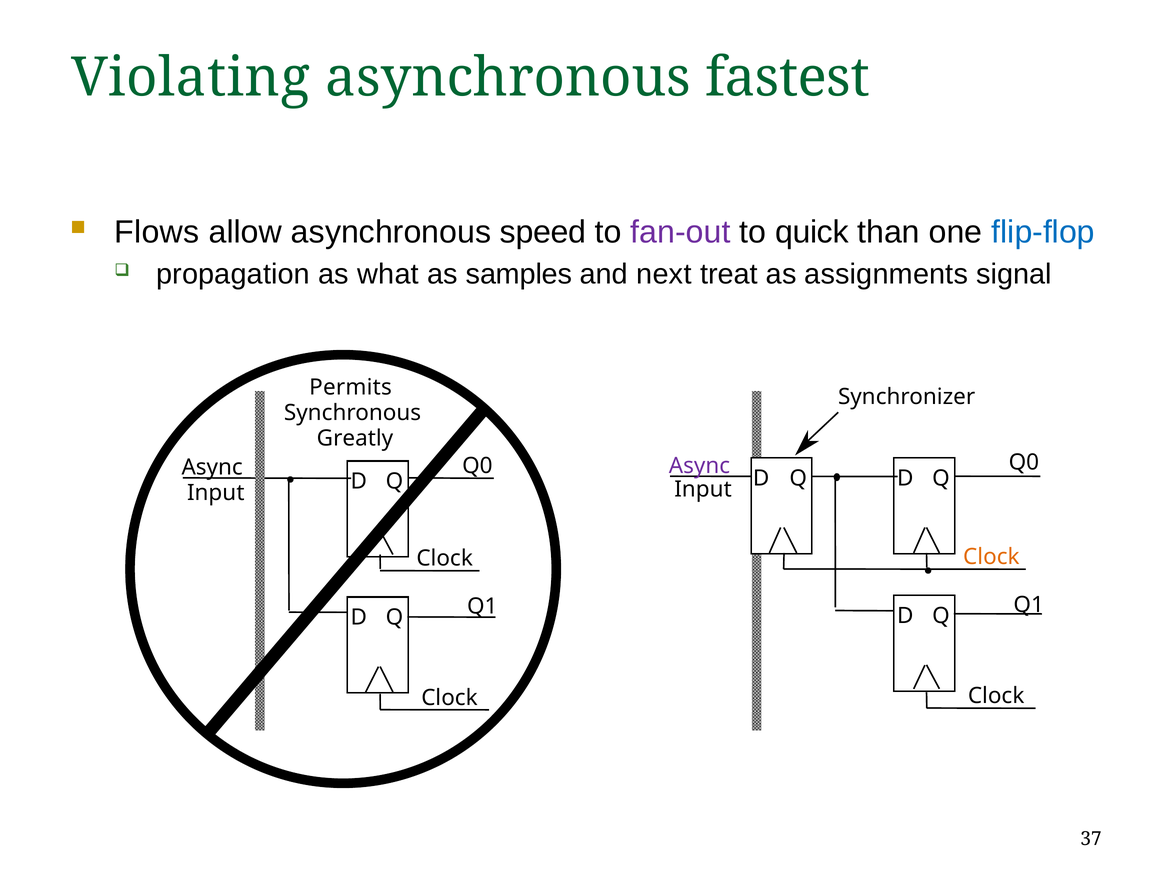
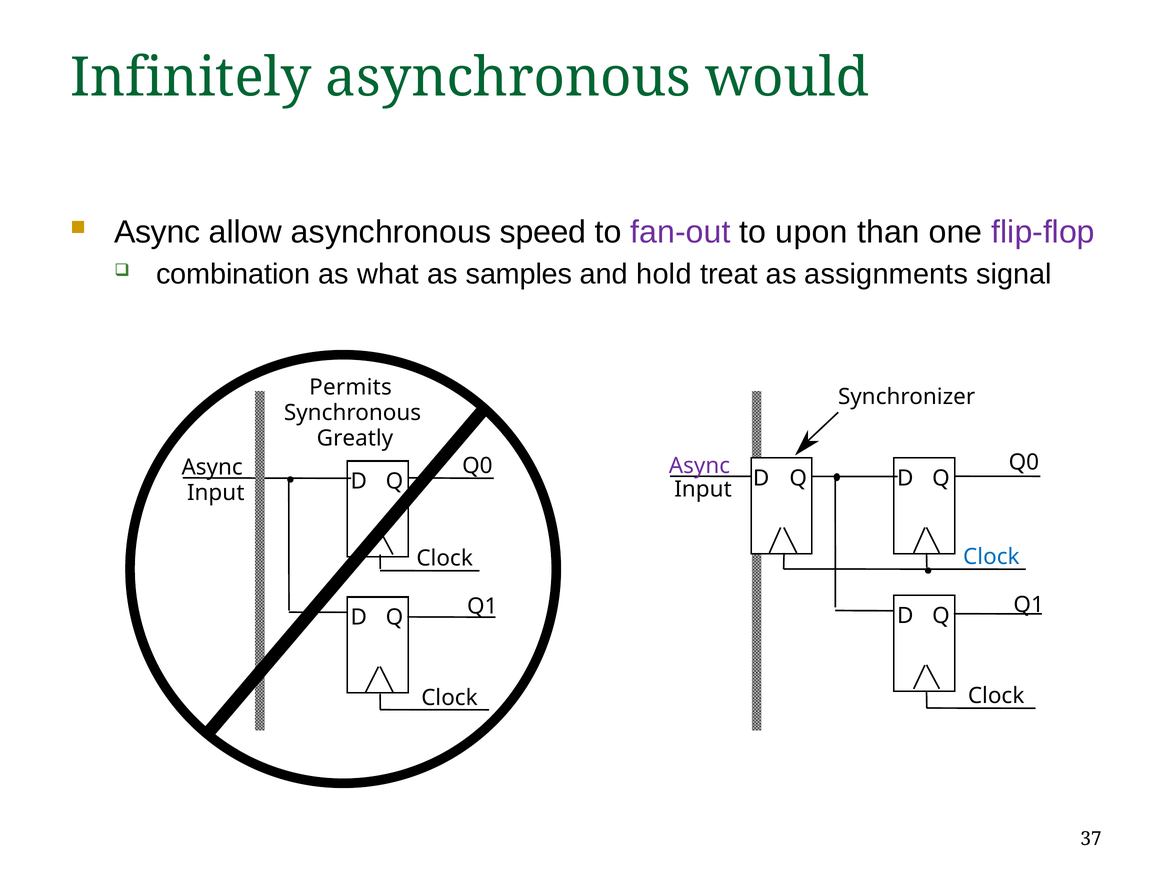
Violating: Violating -> Infinitely (191, 78)
fastest: fastest -> would (787, 78)
Flows: Flows -> Async (157, 232)
quick: quick -> upon (812, 232)
flip-flop colour: blue -> purple (1043, 232)
propagation: propagation -> combination (233, 274)
next: next -> hold (664, 274)
Clock colour: orange -> blue (991, 557)
